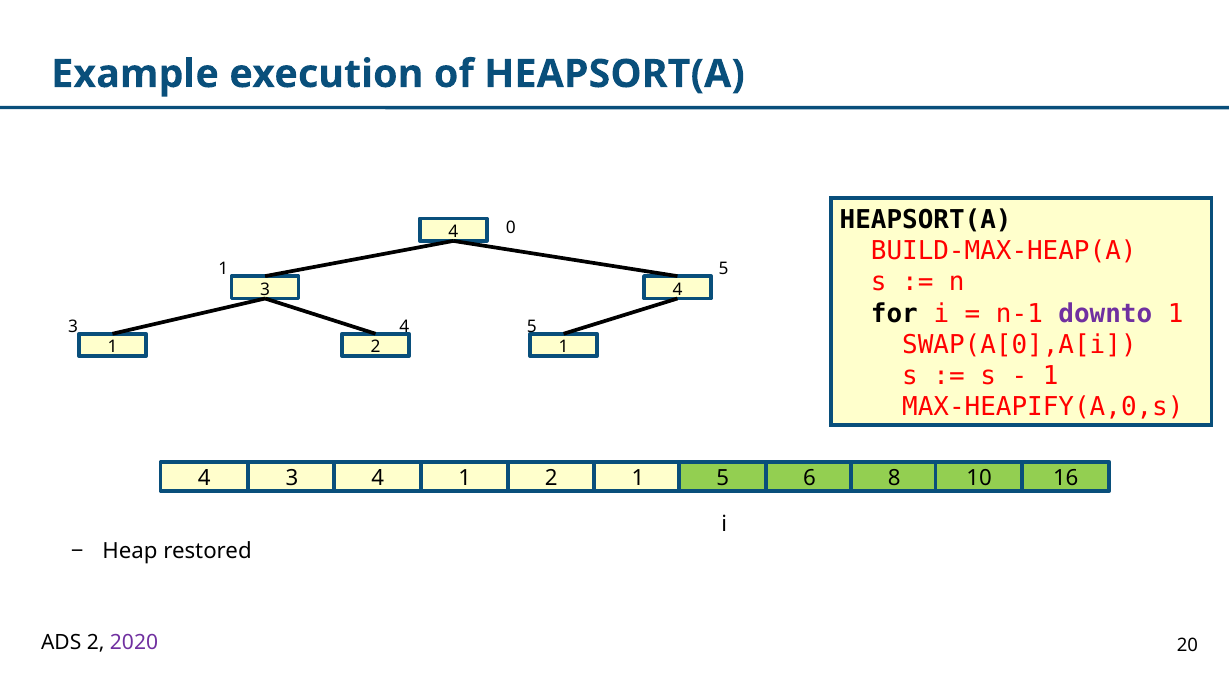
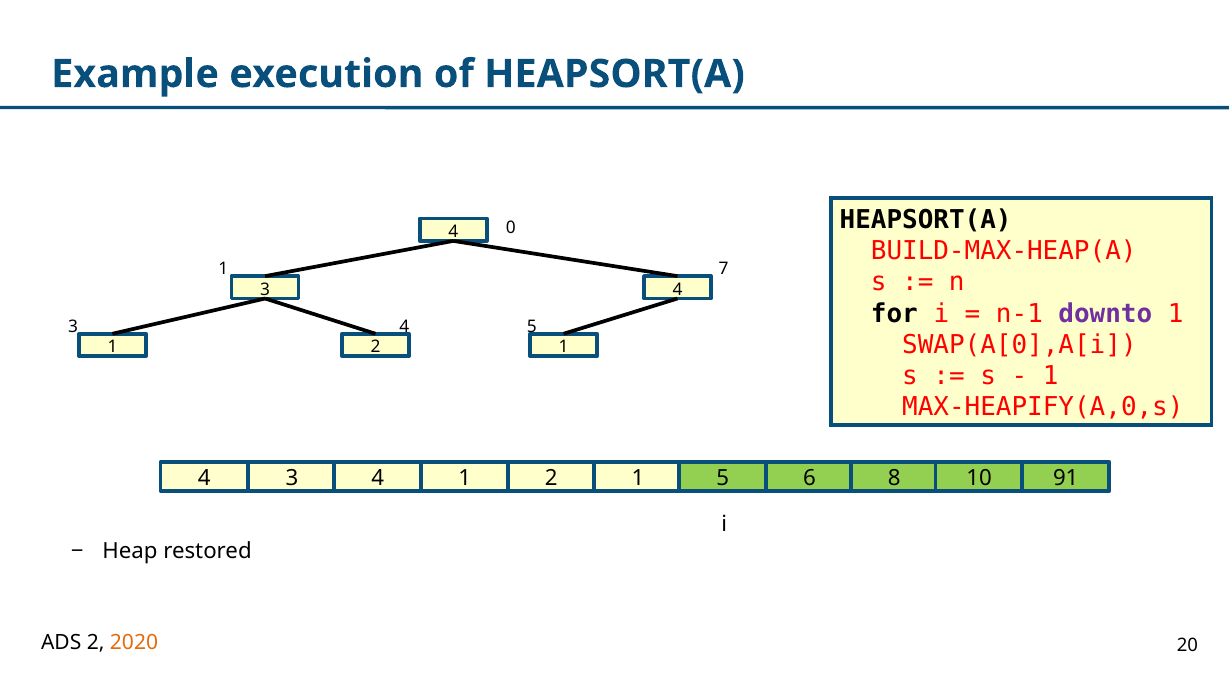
1 5: 5 -> 7 (724, 269)
16: 16 -> 91 (1066, 479)
2020 colour: purple -> orange (134, 643)
